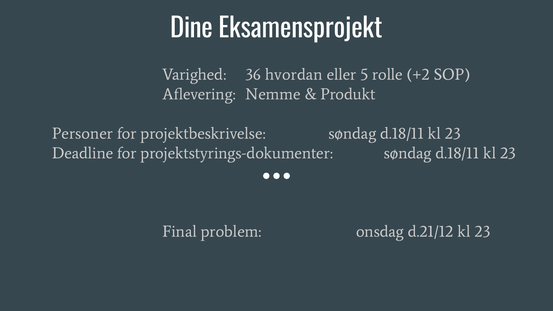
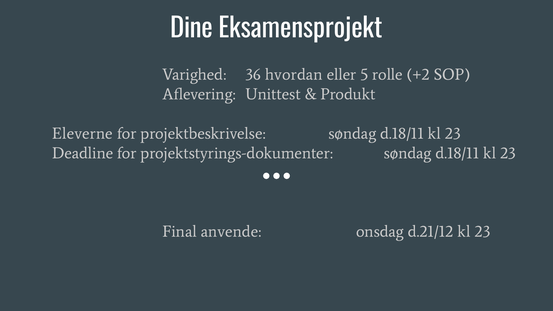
Nemme: Nemme -> Unittest (273, 94)
Personer: Personer -> Eleverne (83, 133)
problem: problem -> anvende (231, 232)
